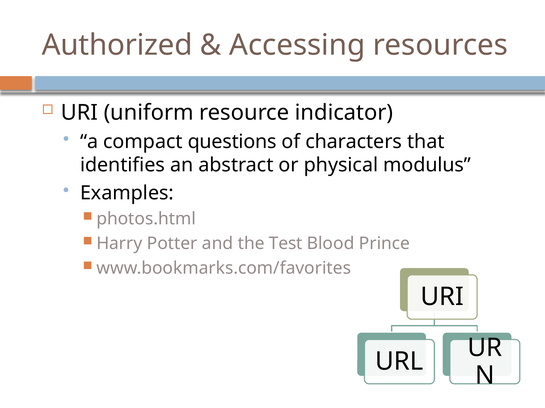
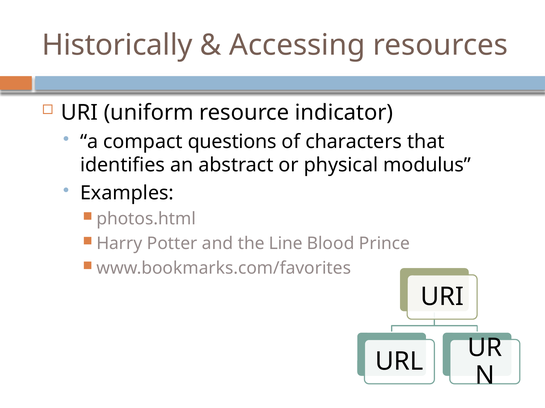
Authorized: Authorized -> Historically (117, 45)
Test: Test -> Line (286, 244)
